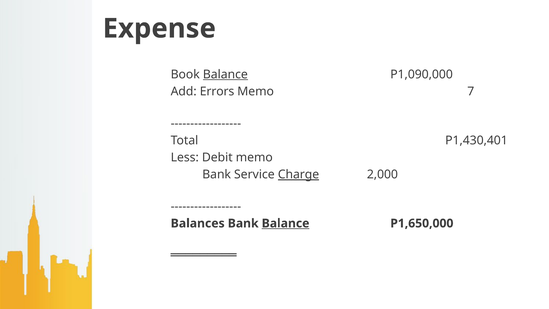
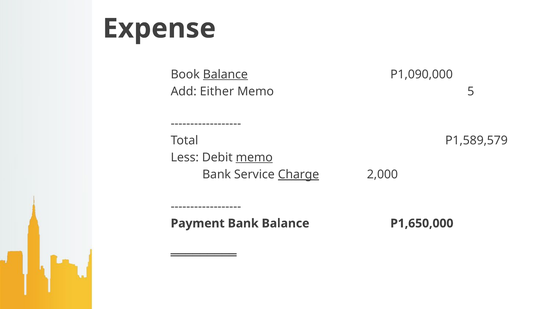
Errors: Errors -> Either (217, 92)
7: 7 -> 5 (471, 92)
P1,430,401: P1,430,401 -> P1,589,579 (476, 140)
memo underline: none -> present (254, 157)
Balances: Balances -> Payment (198, 223)
Balance underline: present -> none (286, 223)
